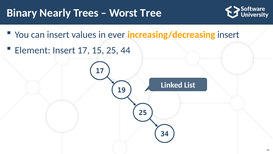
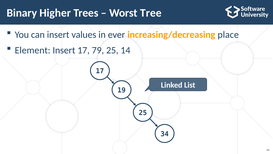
Nearly: Nearly -> Higher (55, 13)
increasing/decreasing insert: insert -> place (228, 35)
15: 15 -> 79 (98, 50)
44: 44 -> 14 (125, 50)
